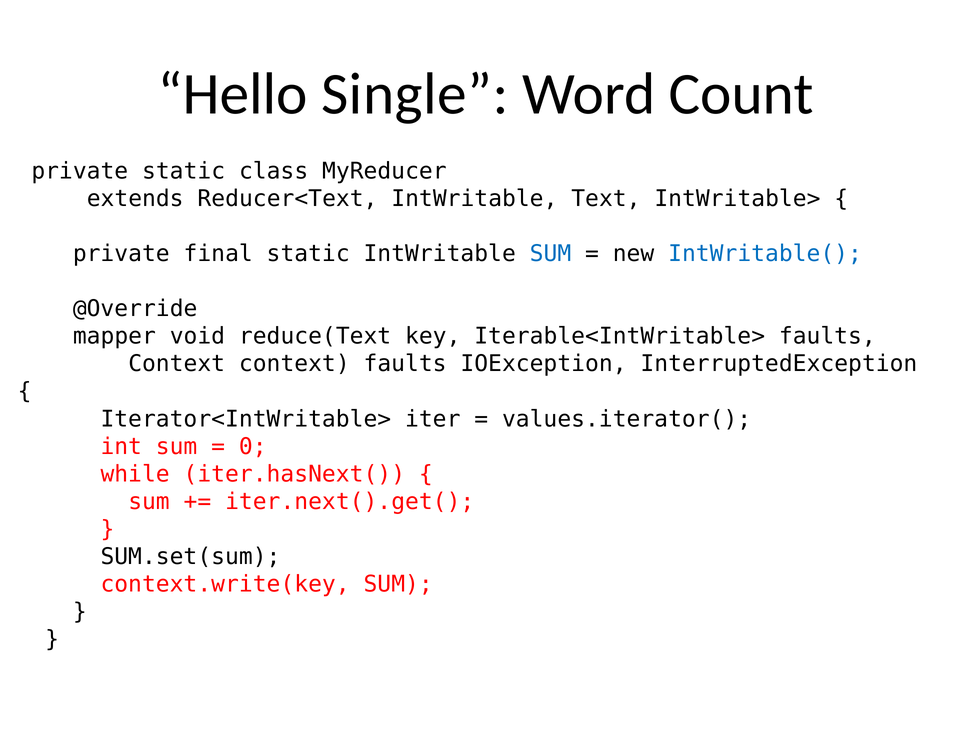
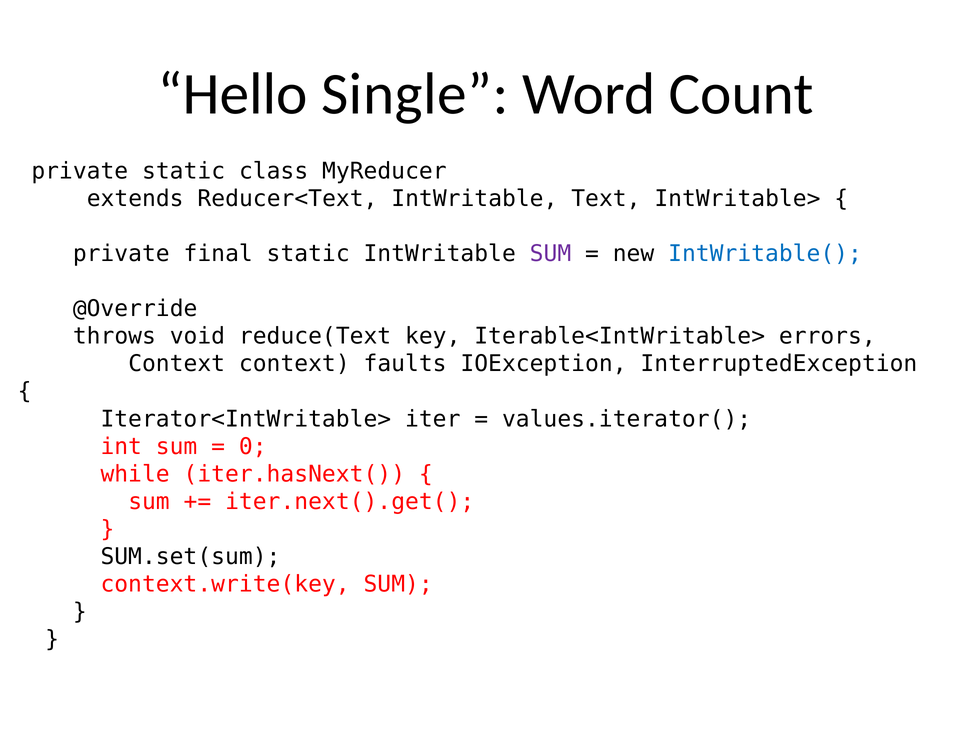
SUM colour: blue -> purple (550, 254)
mapper: mapper -> throws (114, 336)
Iterable<IntWritable> faults: faults -> errors (827, 336)
